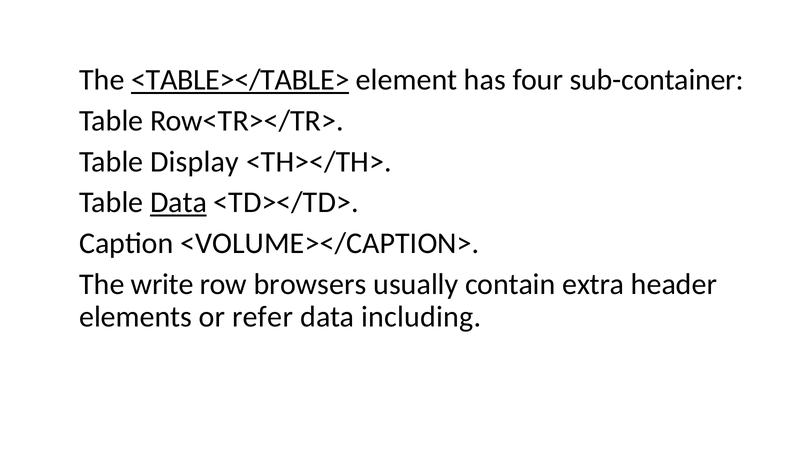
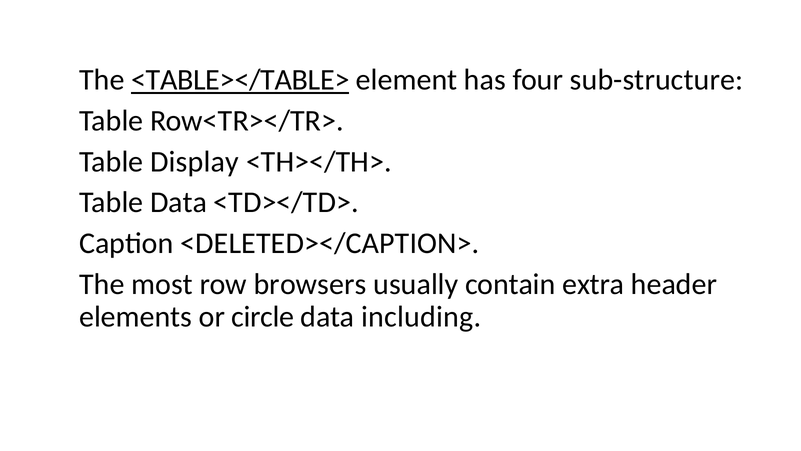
sub-container: sub-container -> sub-structure (657, 80)
Data underline: present -> none (179, 202)
<VOLUME></CAPTION>: <VOLUME></CAPTION> -> <DELETED></CAPTION> (330, 243)
write: write -> most (162, 284)
refer: refer -> circle (263, 316)
